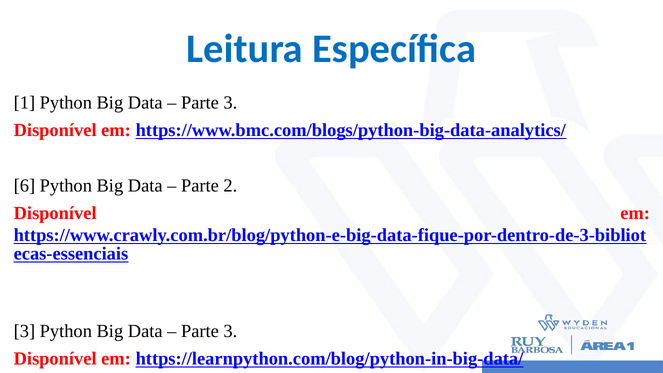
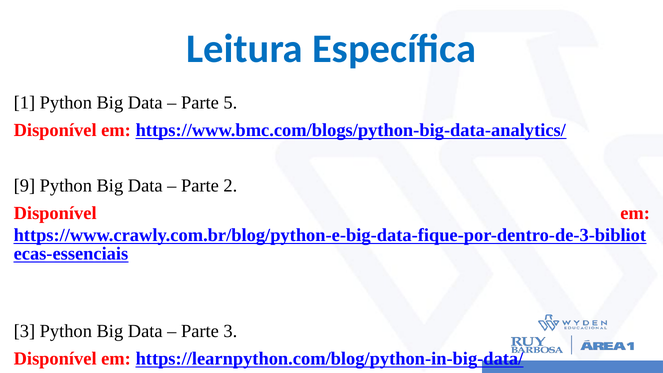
3: 3 -> 5 (230, 103)
6: 6 -> 9 (24, 186)
